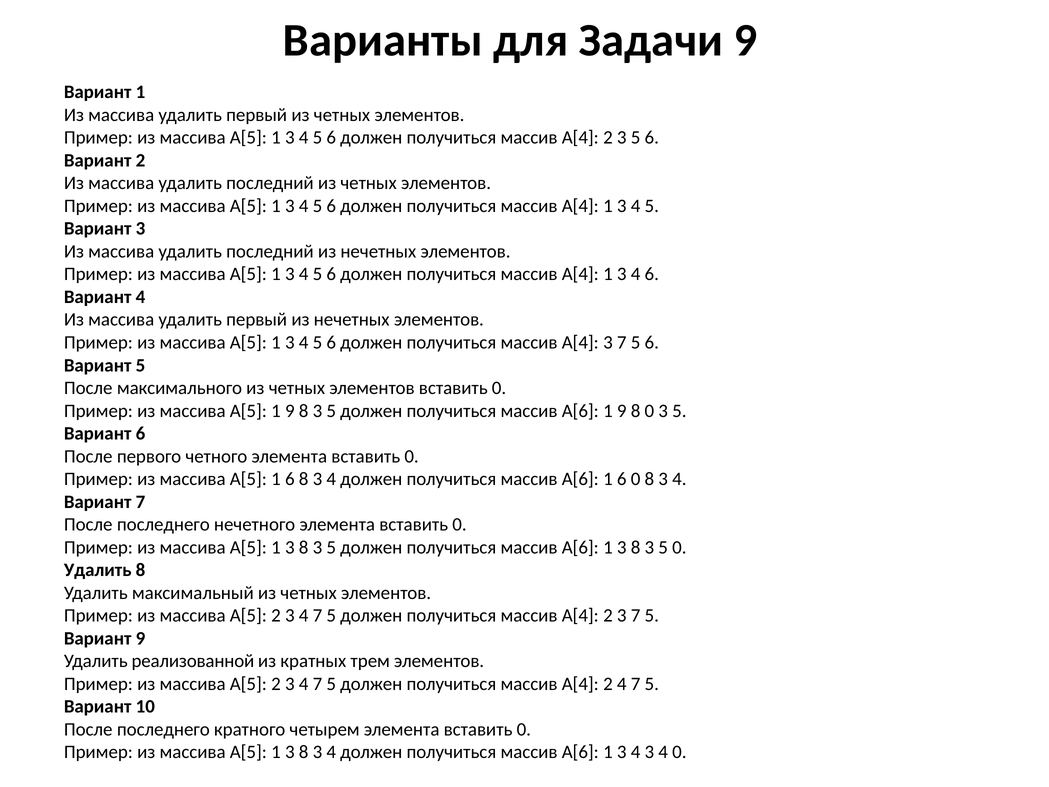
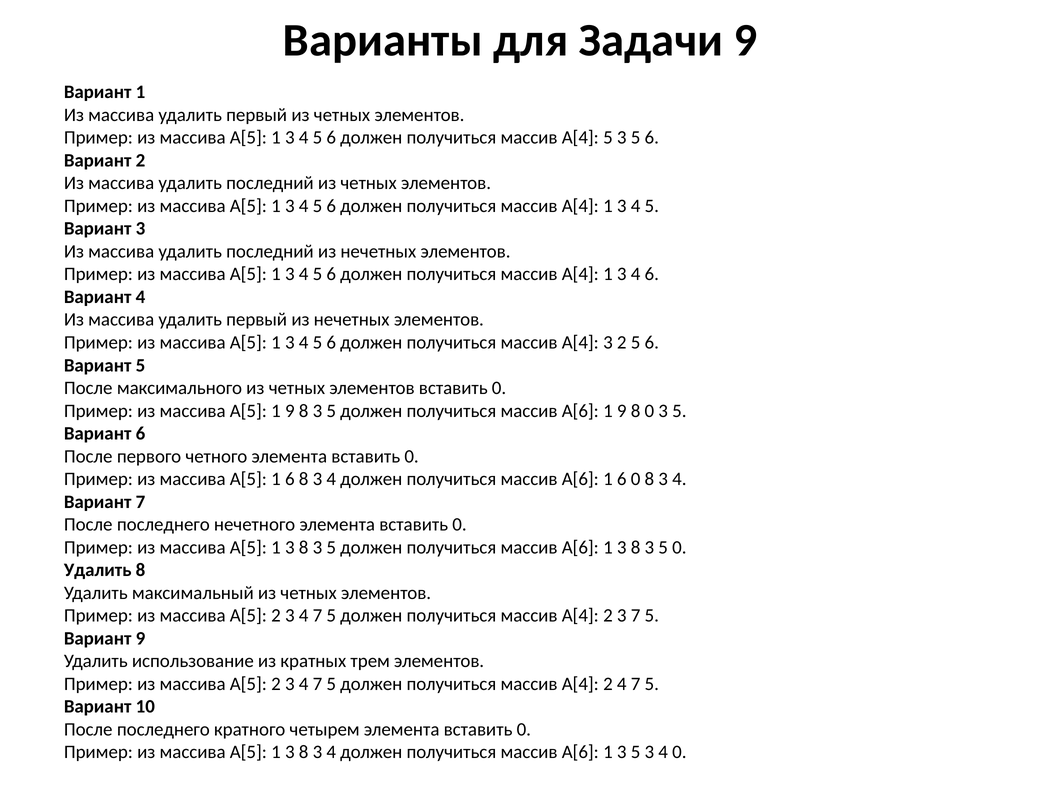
2: 2 -> 5 (608, 138)
A[4 3 7: 7 -> 2 (622, 342)
реализованной: реализованной -> использование (193, 661)
A[6 1 3 4: 4 -> 5 (636, 752)
